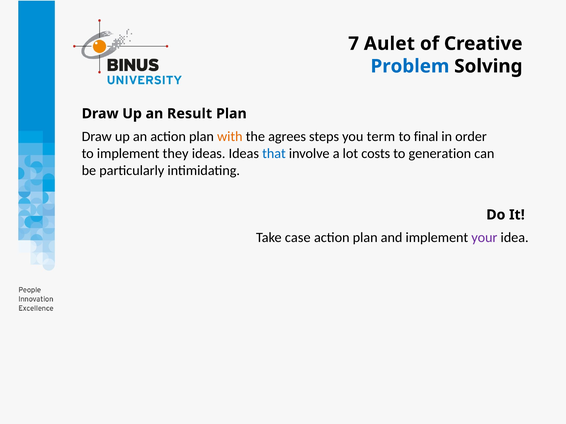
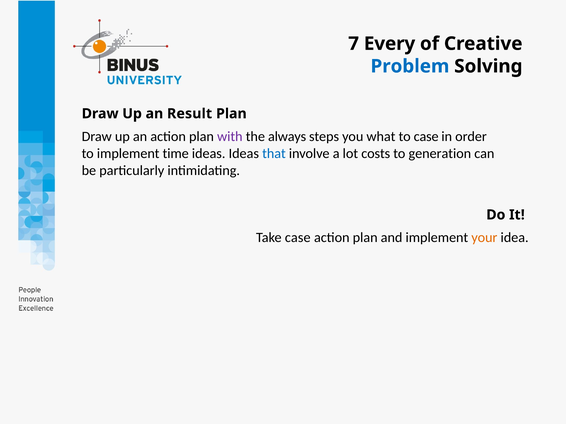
Aulet: Aulet -> Every (390, 44)
with colour: orange -> purple (230, 137)
agrees: agrees -> always (287, 137)
term: term -> what (381, 137)
to final: final -> case (426, 137)
they: they -> time (176, 154)
your colour: purple -> orange (484, 238)
